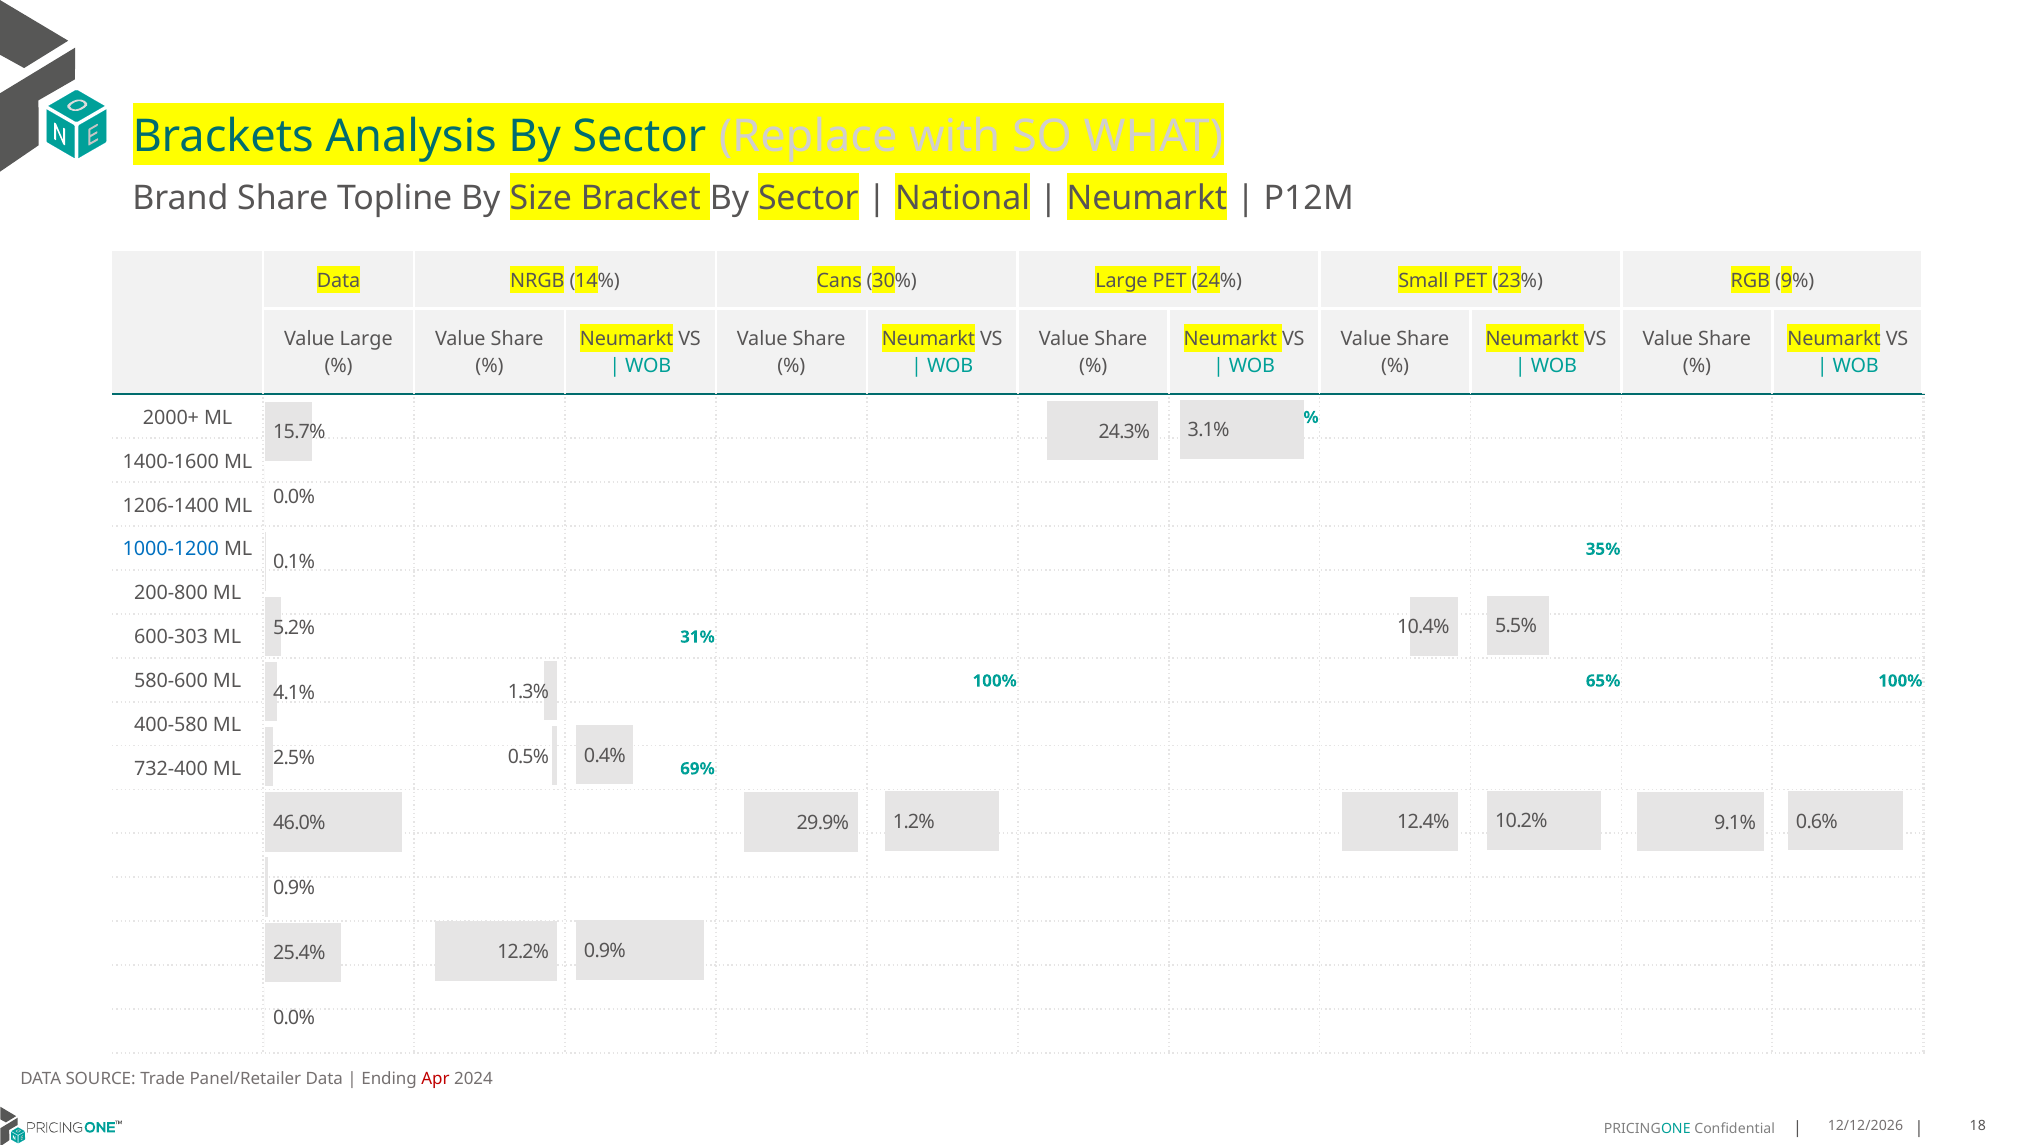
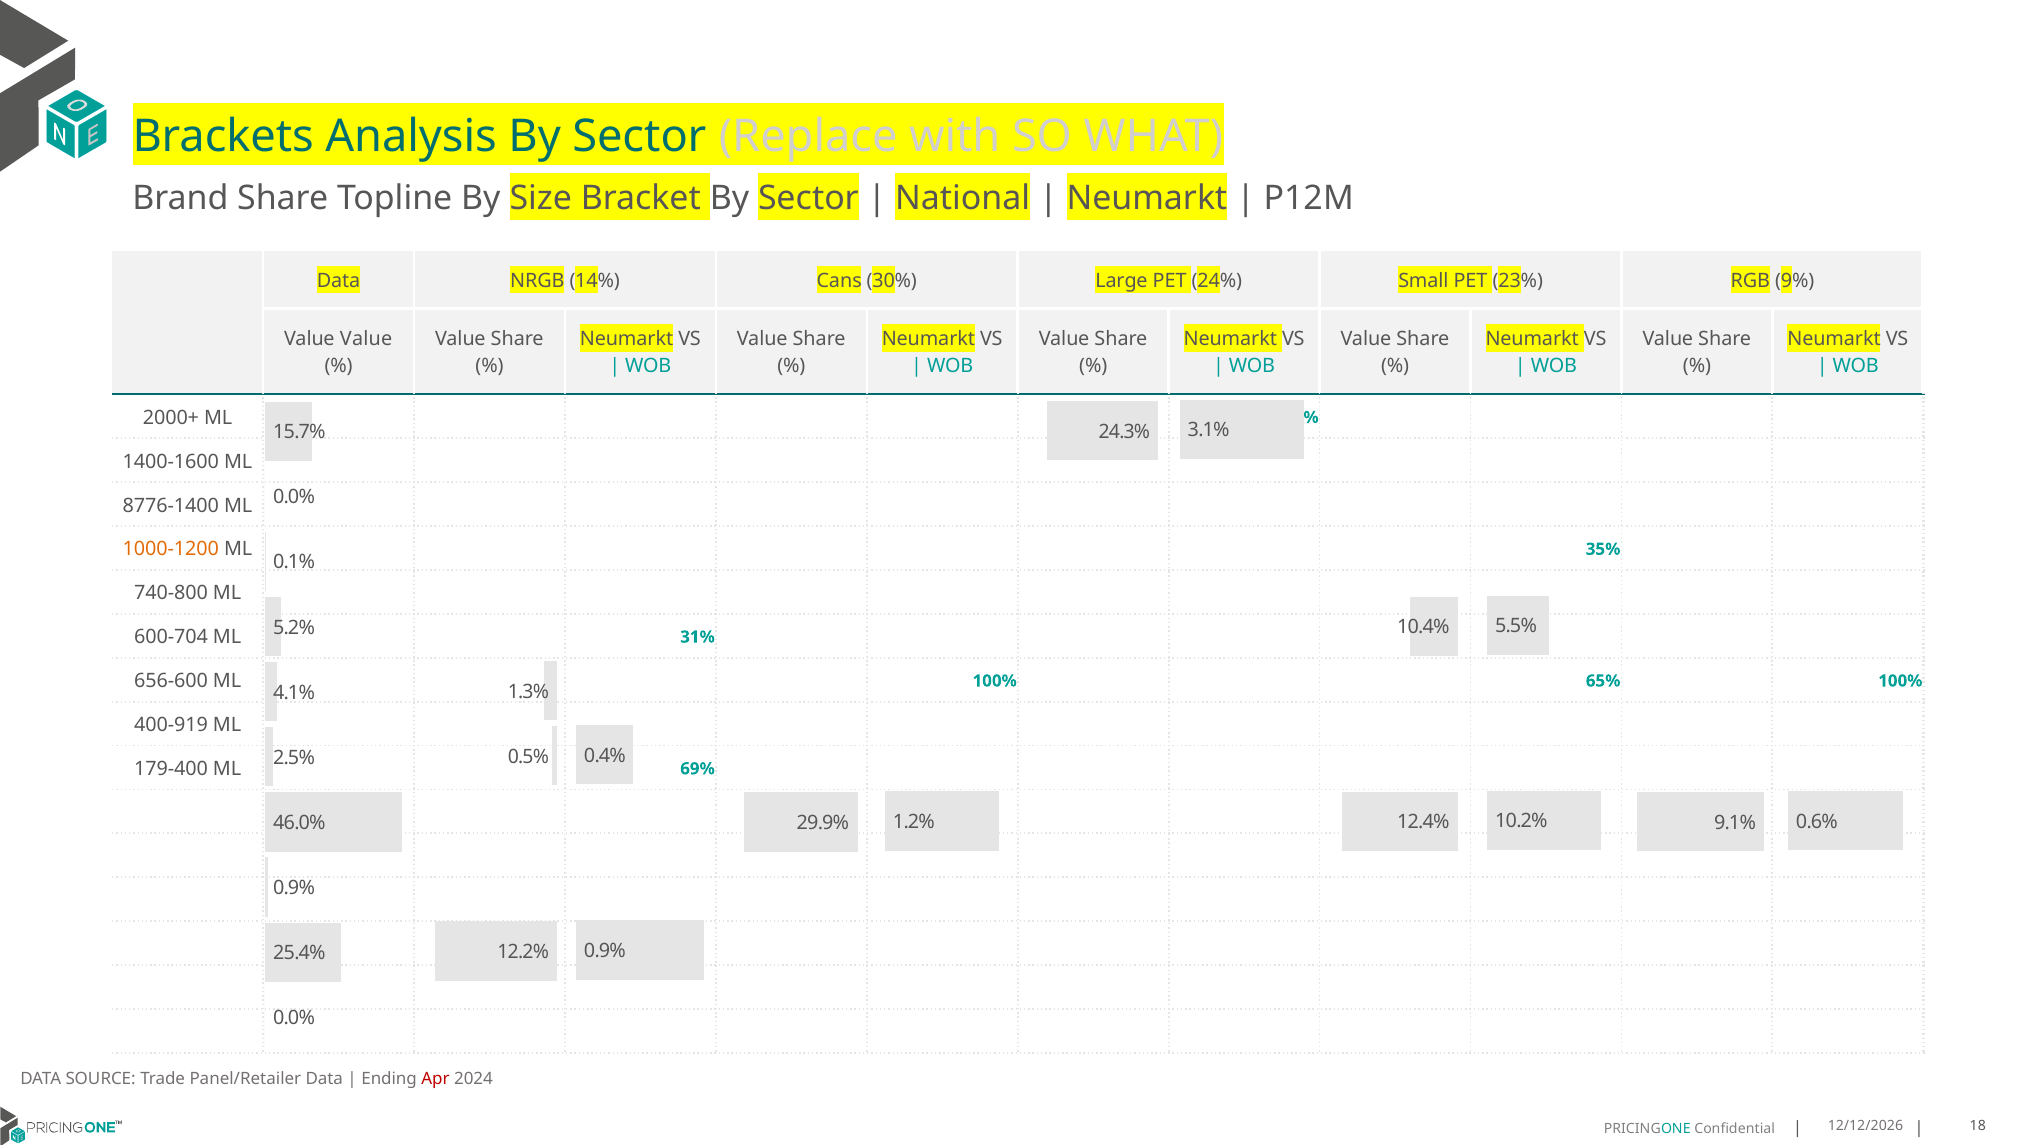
Value Large: Large -> Value (366, 339)
1206-1400: 1206-1400 -> 8776-1400 (171, 506)
1000-1200 colour: blue -> orange (171, 550)
200-800: 200-800 -> 740-800 (171, 594)
600-303: 600-303 -> 600-704 (171, 637)
580-600: 580-600 -> 656-600 (171, 681)
400-580: 400-580 -> 400-919 (171, 725)
732-400: 732-400 -> 179-400 (171, 769)
